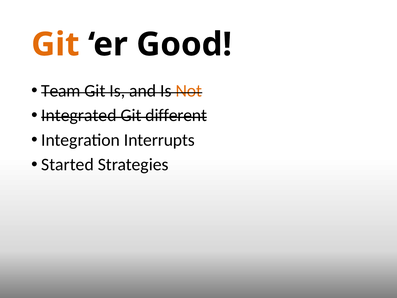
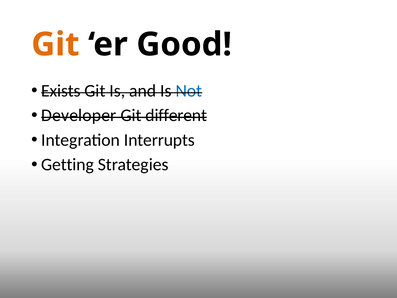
Team: Team -> Exists (61, 91)
Not colour: orange -> blue (189, 91)
Integrated: Integrated -> Developer (79, 115)
Started: Started -> Getting (68, 164)
